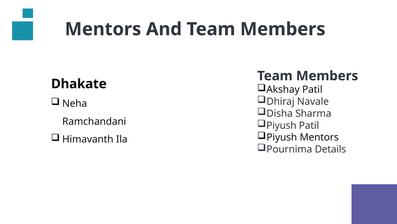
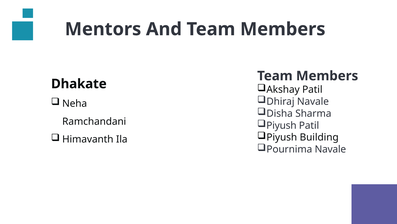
Piyush Mentors: Mentors -> Building (319, 137)
Pournima Details: Details -> Navale (330, 149)
